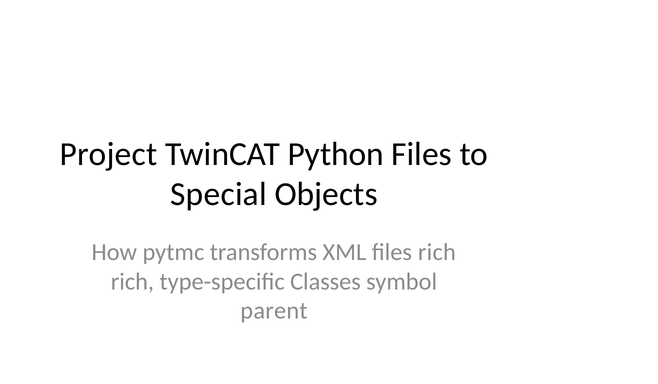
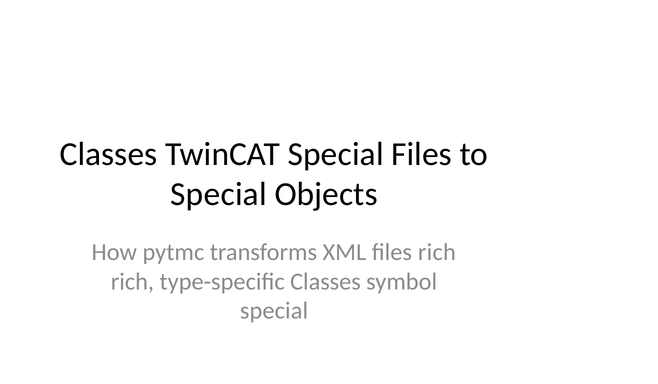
Project: Project -> Classes (109, 154)
TwinCAT Python: Python -> Special (336, 154)
parent: parent -> special (274, 311)
